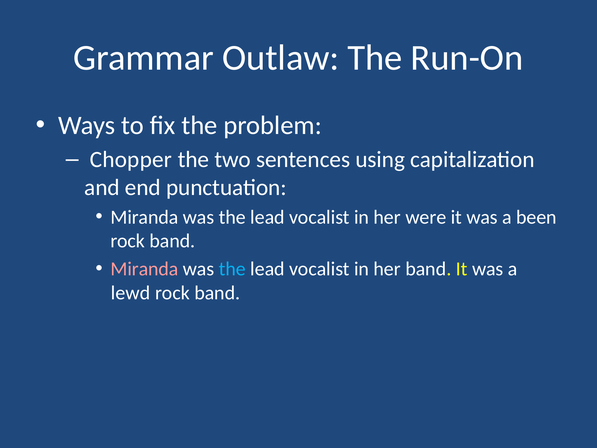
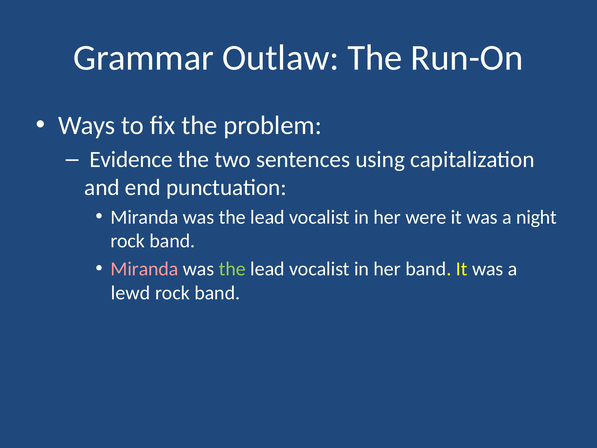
Chopper: Chopper -> Evidence (131, 160)
been: been -> night (536, 217)
the colour: light blue -> light green (232, 269)
